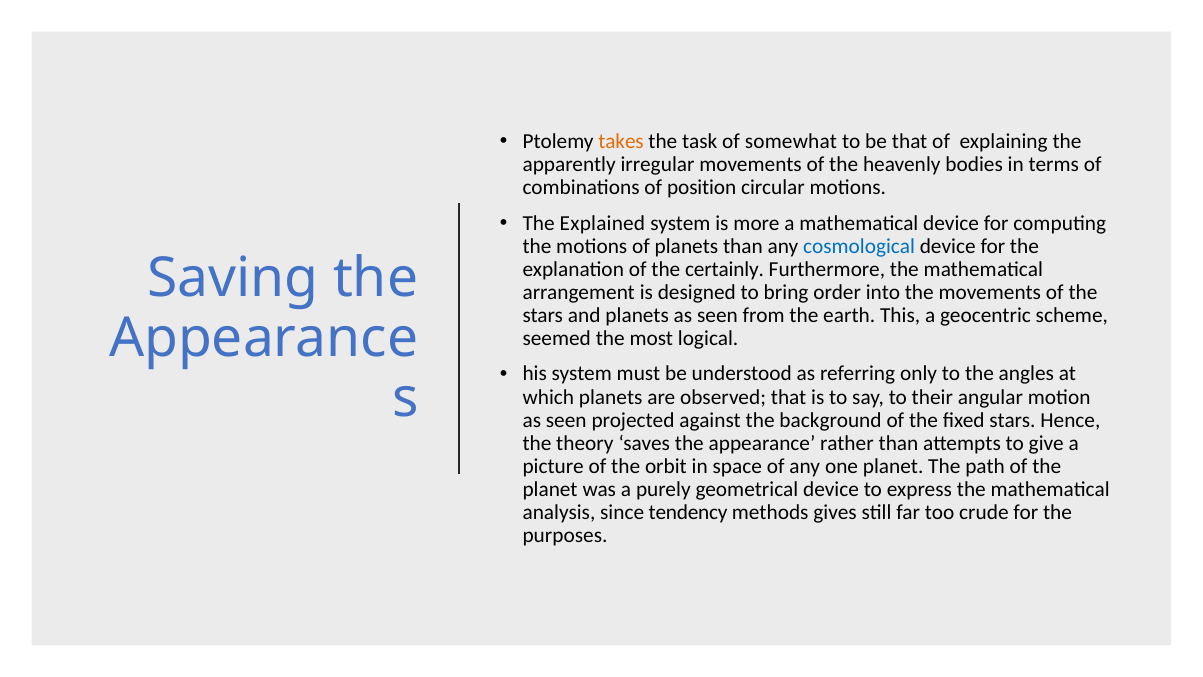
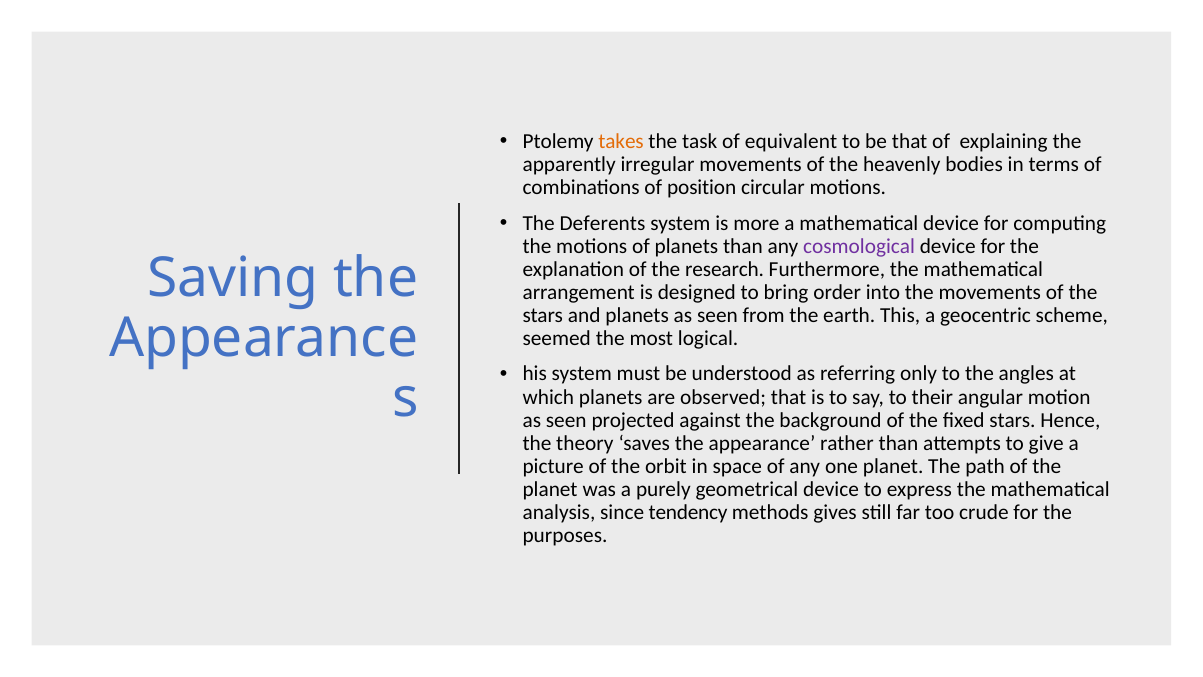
somewhat: somewhat -> equivalent (791, 141)
Explained: Explained -> Deferents (603, 223)
cosmological colour: blue -> purple (859, 246)
certainly: certainly -> research (725, 269)
